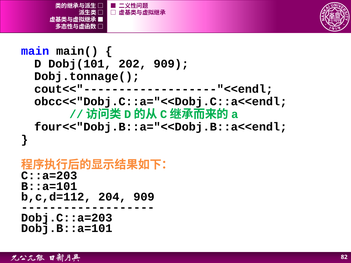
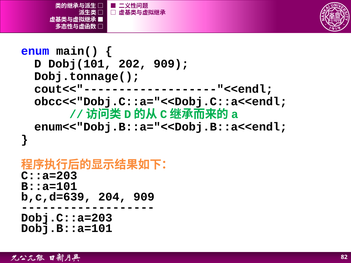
main: main -> enum (35, 51)
four<<"Dobj.B::a="<<Dobj.B::a<<endl: four<<"Dobj.B::a="<<Dobj.B::a<<endl -> enum<<"Dobj.B::a="<<Dobj.B::a<<endl (161, 127)
b,c,d=112: b,c,d=112 -> b,c,d=639 (56, 197)
